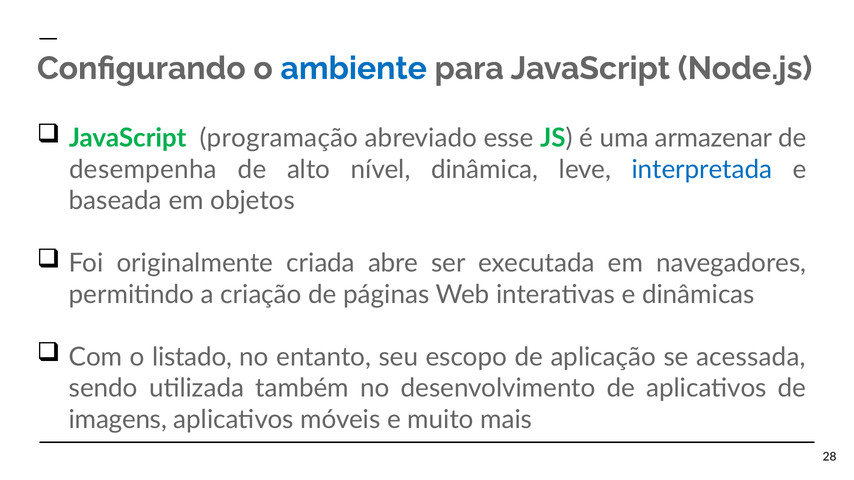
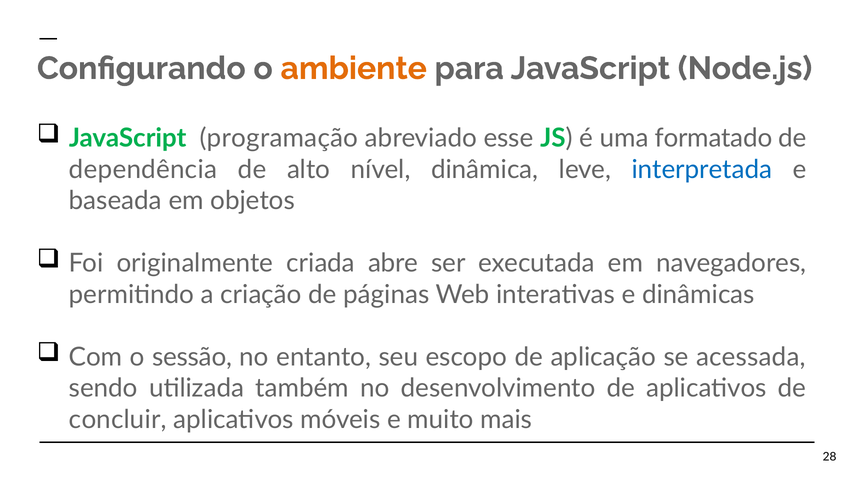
ambiente colour: blue -> orange (354, 68)
armazenar: armazenar -> formatado (714, 138)
desempenha: desempenha -> dependência (143, 170)
listado: listado -> sessão (192, 357)
imagens: imagens -> concluir (118, 420)
